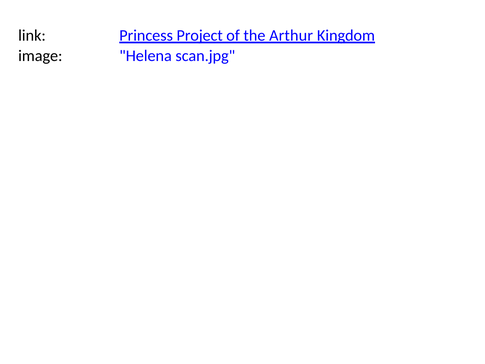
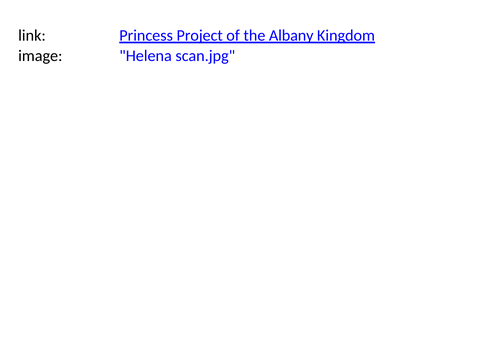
Arthur: Arthur -> Albany (291, 36)
